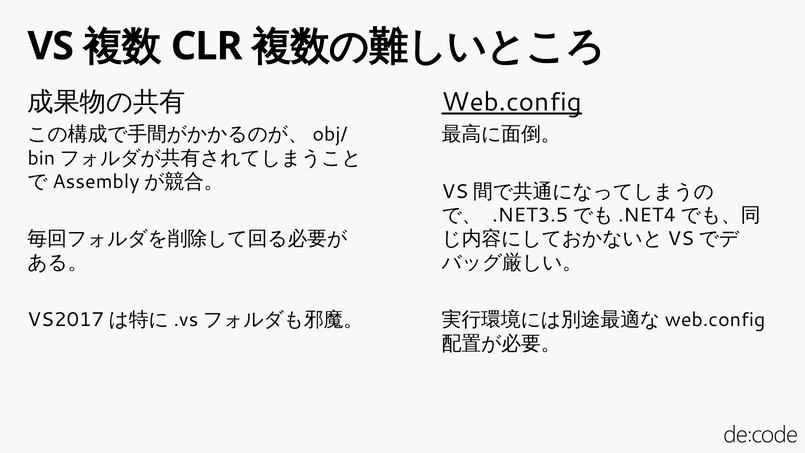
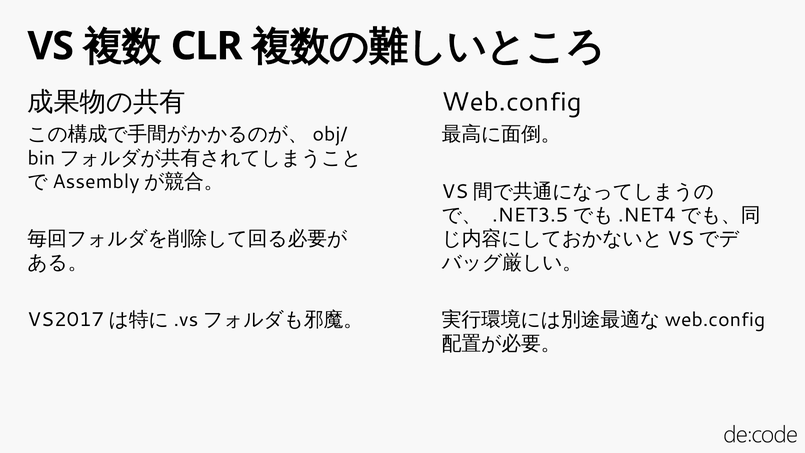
Web.config underline: present -> none (512, 102)
